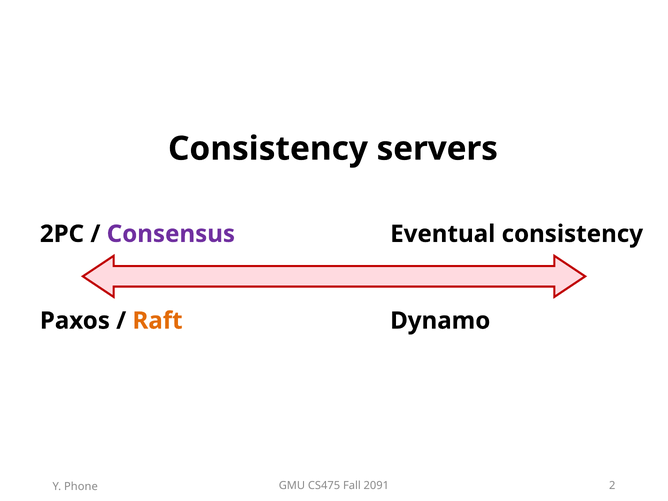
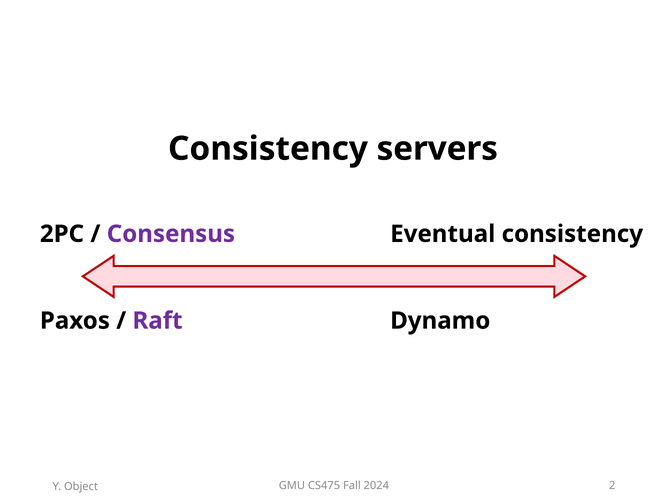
Raft colour: orange -> purple (158, 321)
2091: 2091 -> 2024 (376, 485)
Phone: Phone -> Object (81, 486)
